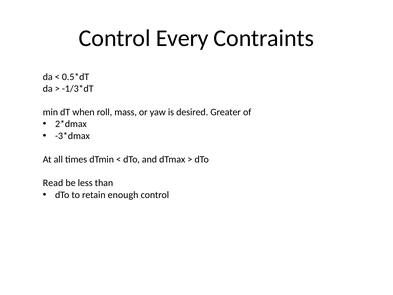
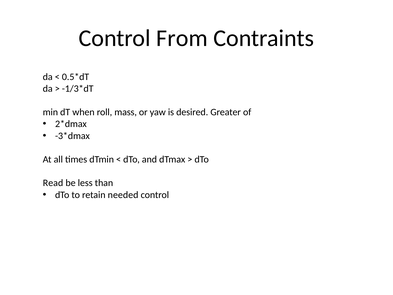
Every: Every -> From (182, 38)
enough: enough -> needed (123, 195)
